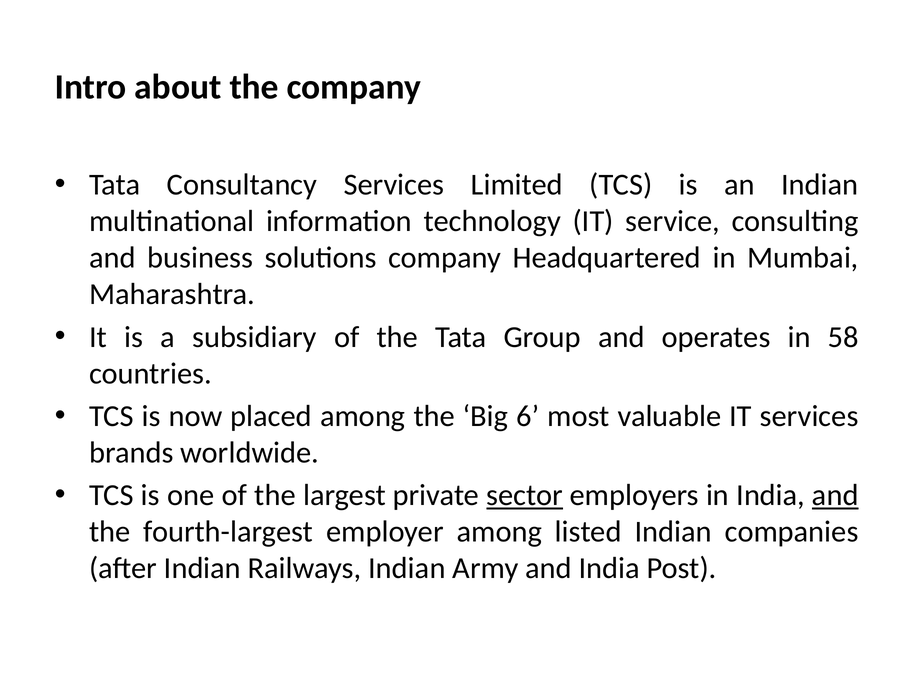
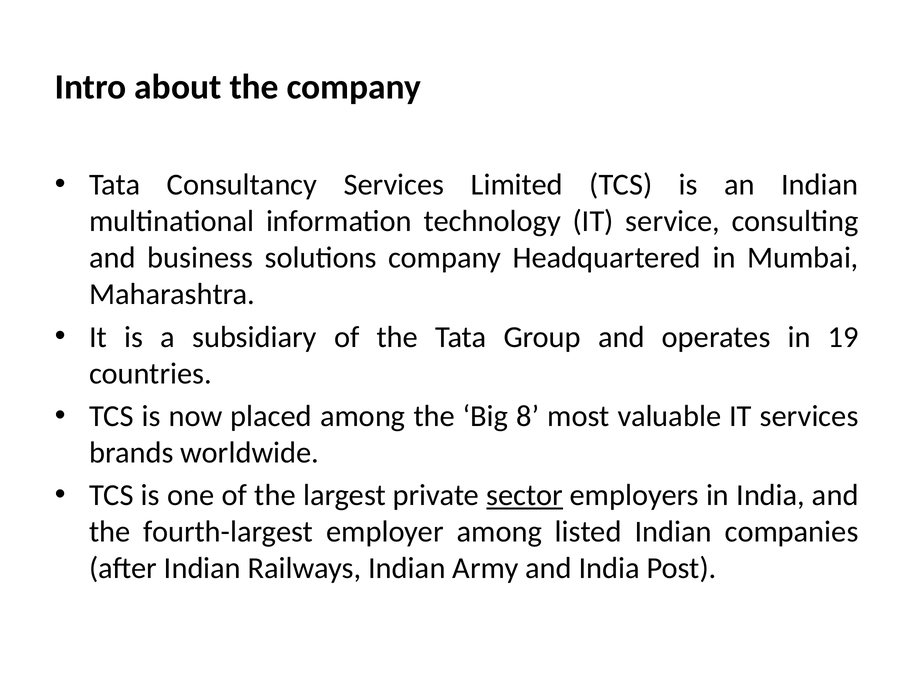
58: 58 -> 19 (843, 337)
6: 6 -> 8 (528, 416)
and underline: present -> none (835, 496)
